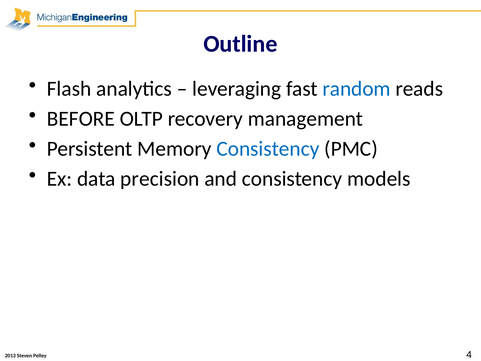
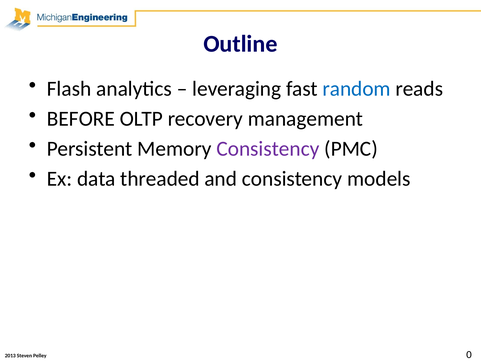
Consistency colour: blue -> purple (268, 149)
precision: precision -> threaded (160, 179)
4: 4 -> 0 (469, 354)
